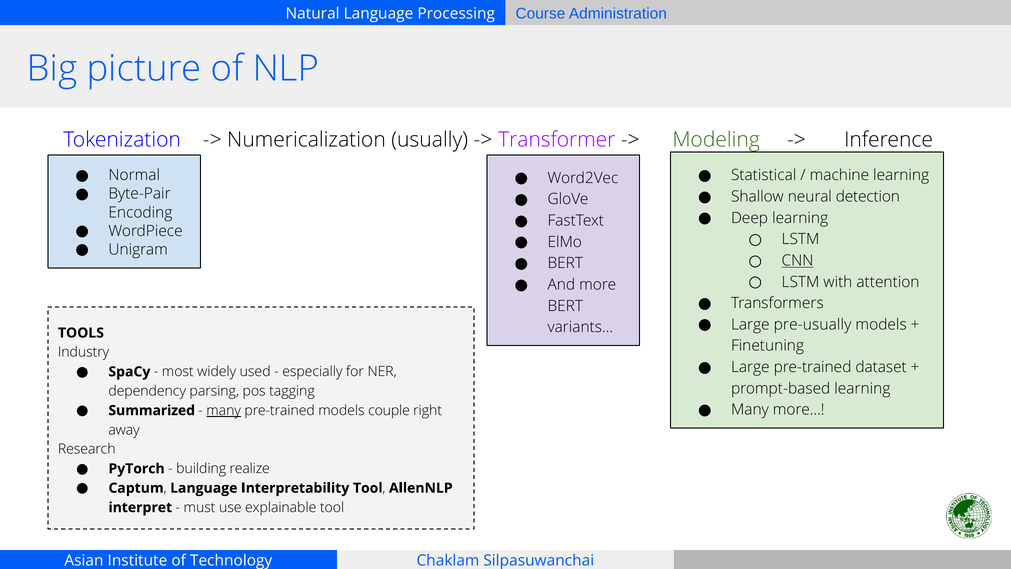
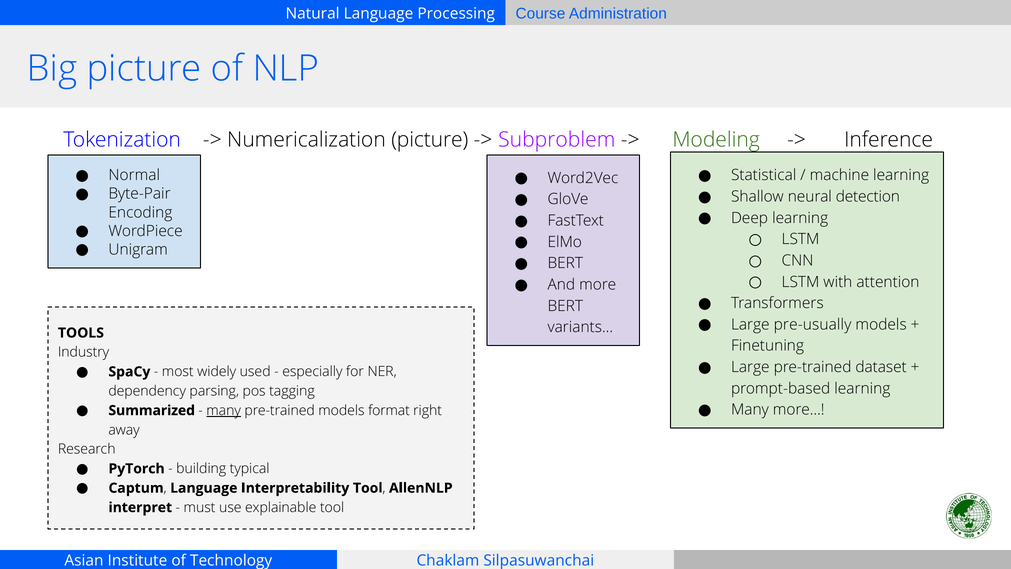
Numericalization usually: usually -> picture (430, 140)
Transformer: Transformer -> Subproblem (557, 140)
CNN underline: present -> none (798, 260)
couple: couple -> format (389, 410)
realize: realize -> typical (250, 468)
